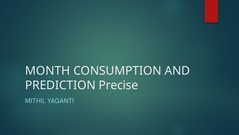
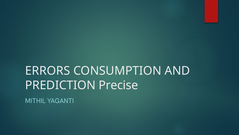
MONTH: MONTH -> ERRORS (48, 71)
